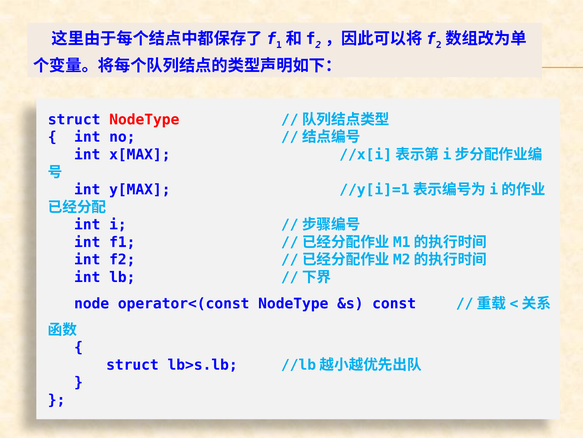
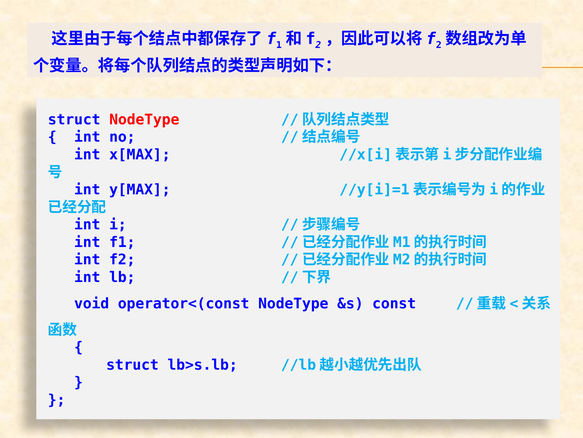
node: node -> void (92, 303)
